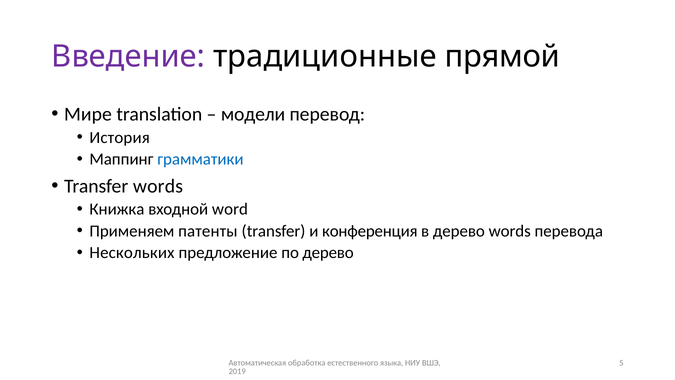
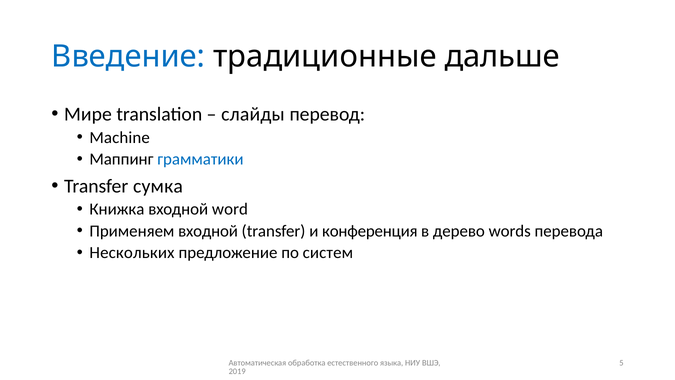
Введение colour: purple -> blue (128, 57)
прямой: прямой -> дальше (502, 57)
модели: модели -> слайды (253, 114)
История: История -> Machine (120, 137)
Transfer words: words -> сумка (158, 186)
Применяем патенты: патенты -> входной (208, 231)
по дерево: дерево -> систем (328, 253)
